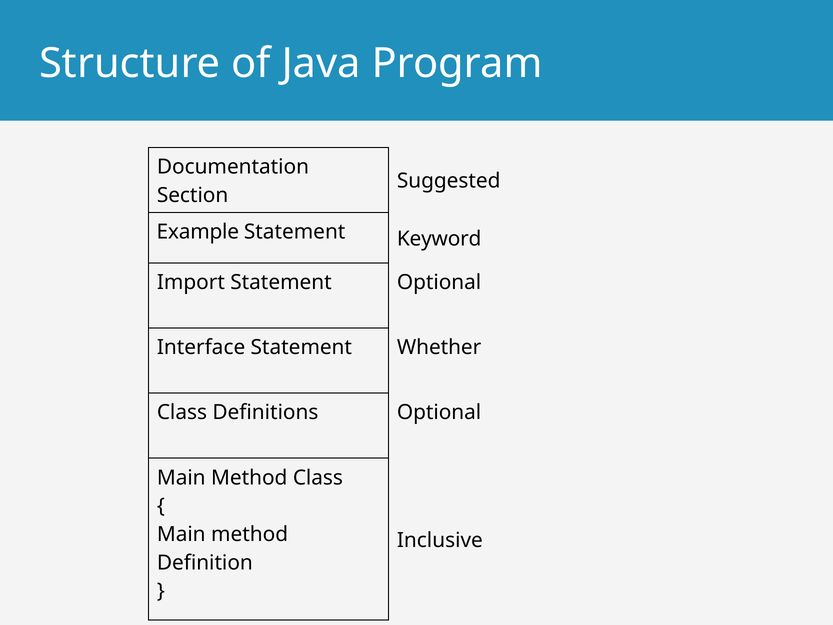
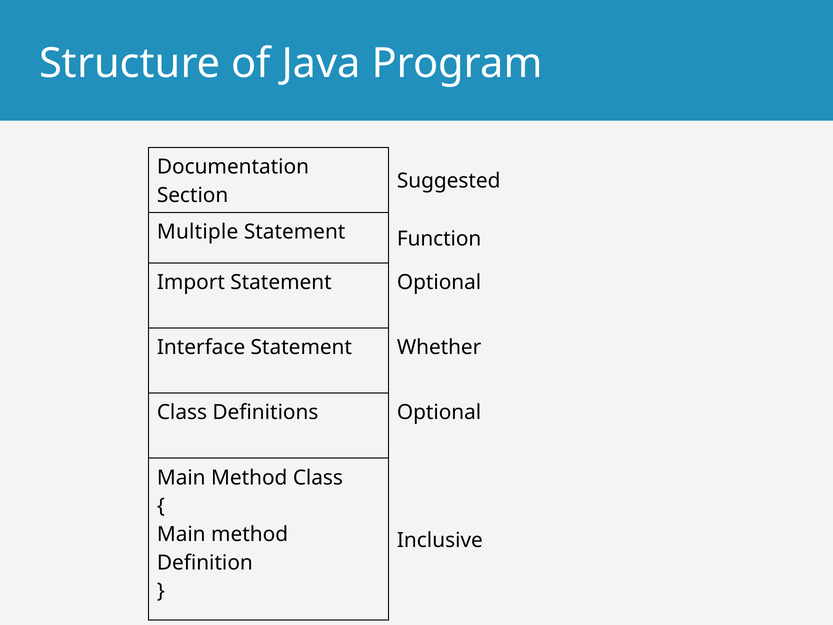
Example: Example -> Multiple (198, 232)
Keyword: Keyword -> Function (439, 239)
